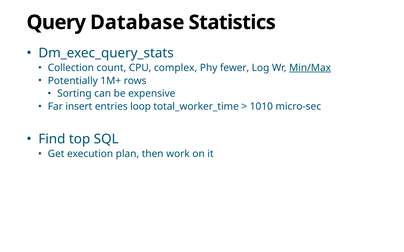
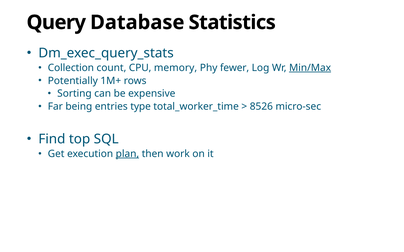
complex: complex -> memory (176, 68)
insert: insert -> being (79, 107)
loop: loop -> type (141, 107)
1010: 1010 -> 8526 (261, 107)
plan underline: none -> present (127, 154)
